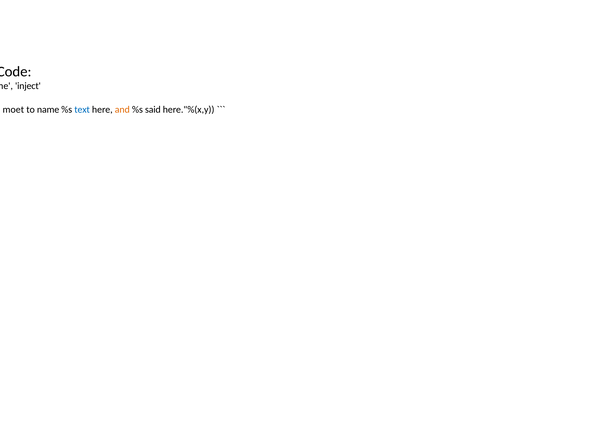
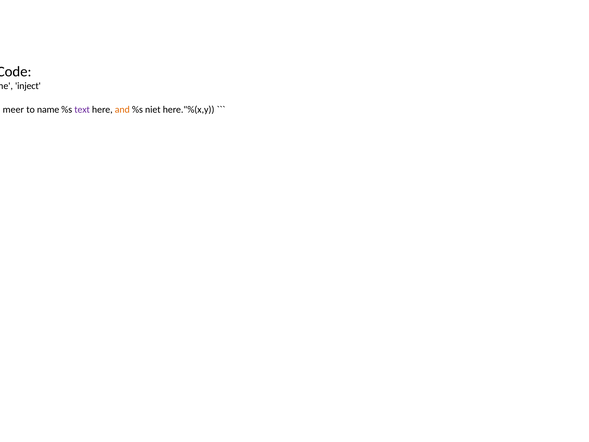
moet: moet -> meer (13, 110)
text colour: blue -> purple (82, 110)
said: said -> niet (153, 110)
